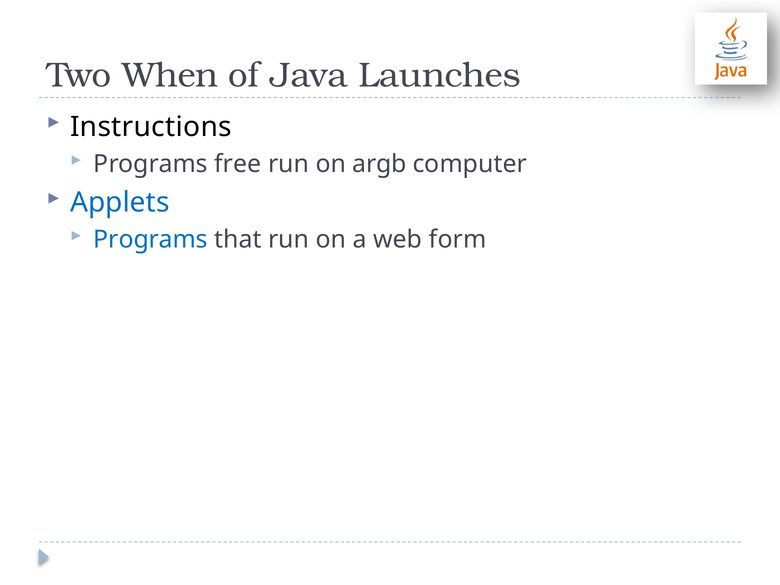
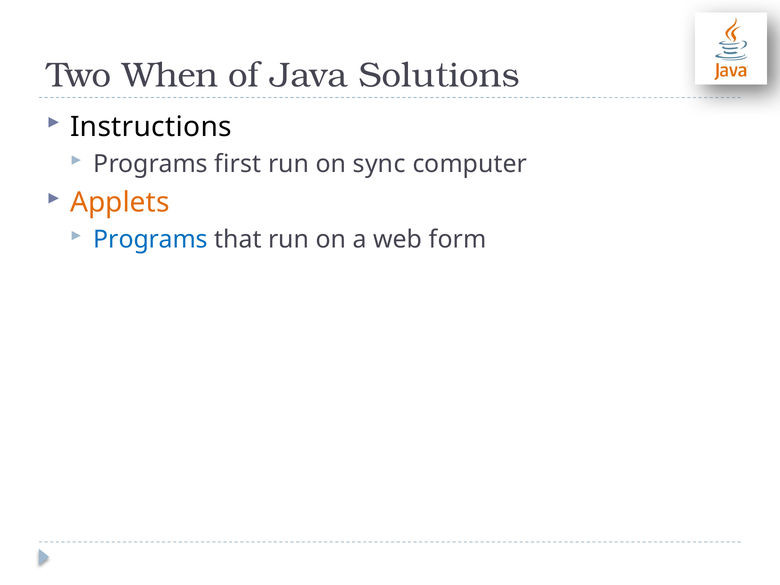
Launches: Launches -> Solutions (439, 75)
free: free -> first (238, 164)
argb: argb -> sync (379, 164)
Applets colour: blue -> orange (120, 203)
